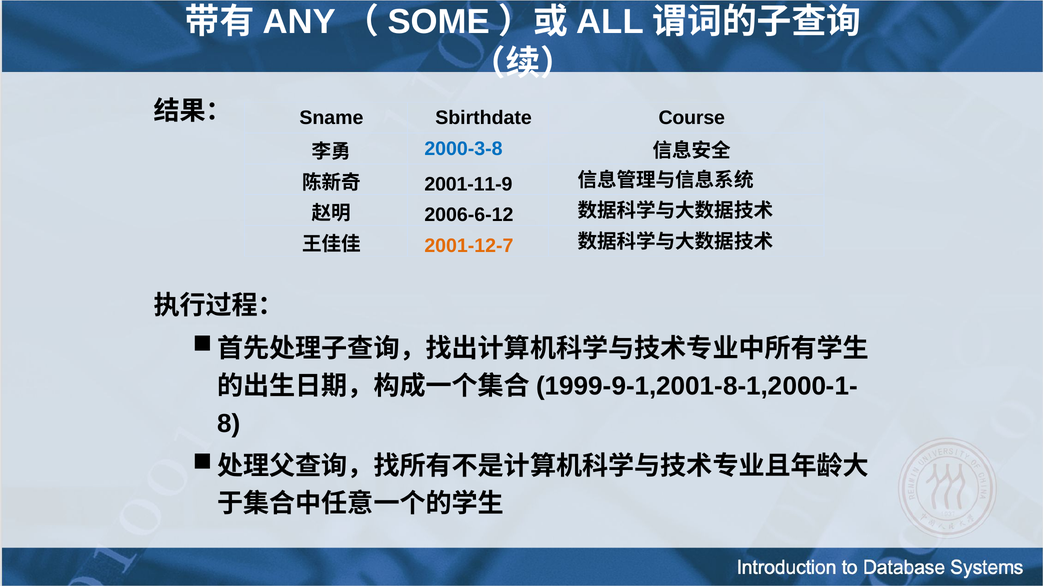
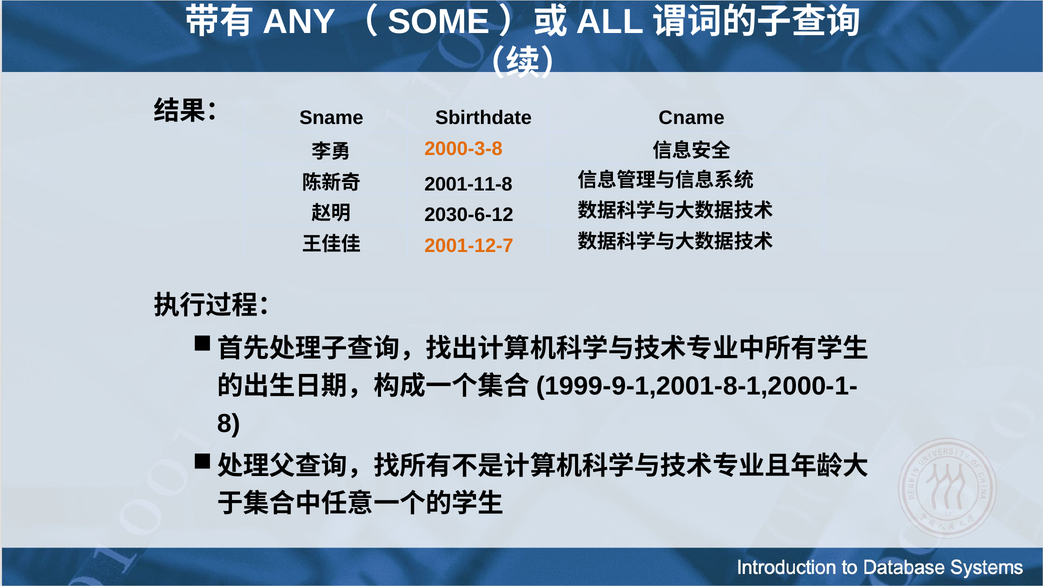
Course: Course -> Cname (692, 118)
2000-3-8 colour: blue -> orange (463, 149)
2001-11-9: 2001-11-9 -> 2001-11-8 (468, 184)
2006-6-12: 2006-6-12 -> 2030-6-12 (469, 215)
